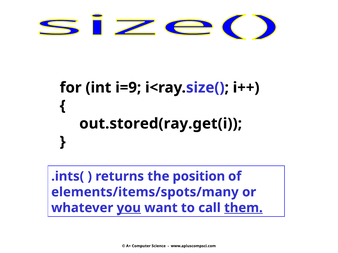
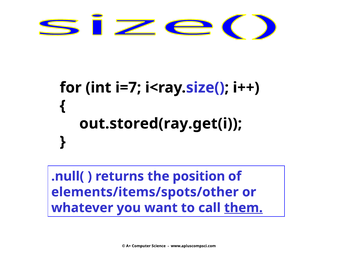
i=9: i=9 -> i=7 (128, 88)
.ints(: .ints( -> .null( (68, 177)
elements/items/spots/many: elements/items/spots/many -> elements/items/spots/other (145, 192)
you underline: present -> none (129, 208)
